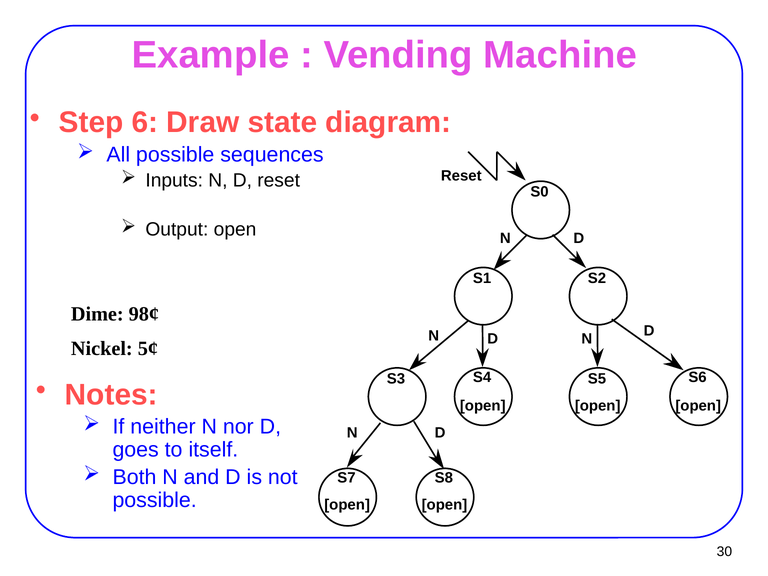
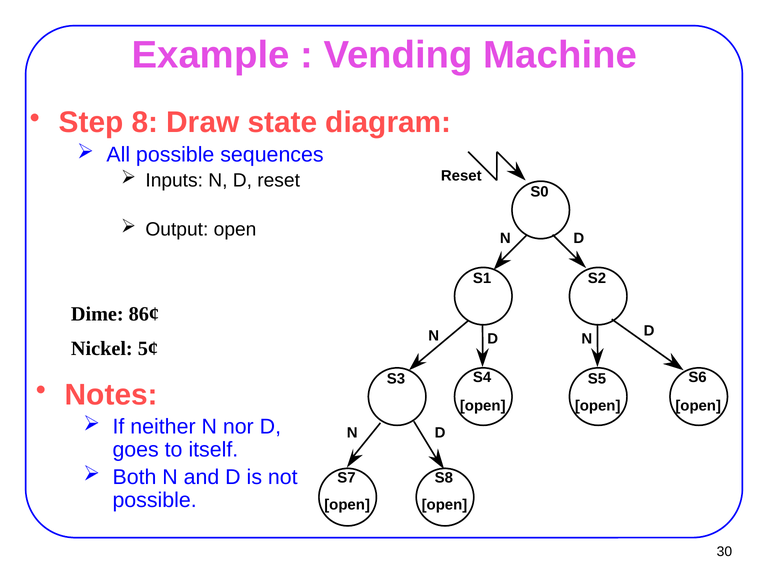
6: 6 -> 8 (145, 123)
98¢: 98¢ -> 86¢ (144, 314)
